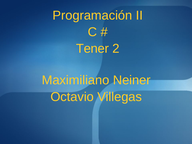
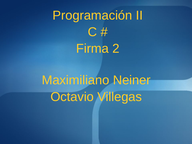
Tener: Tener -> Firma (92, 49)
